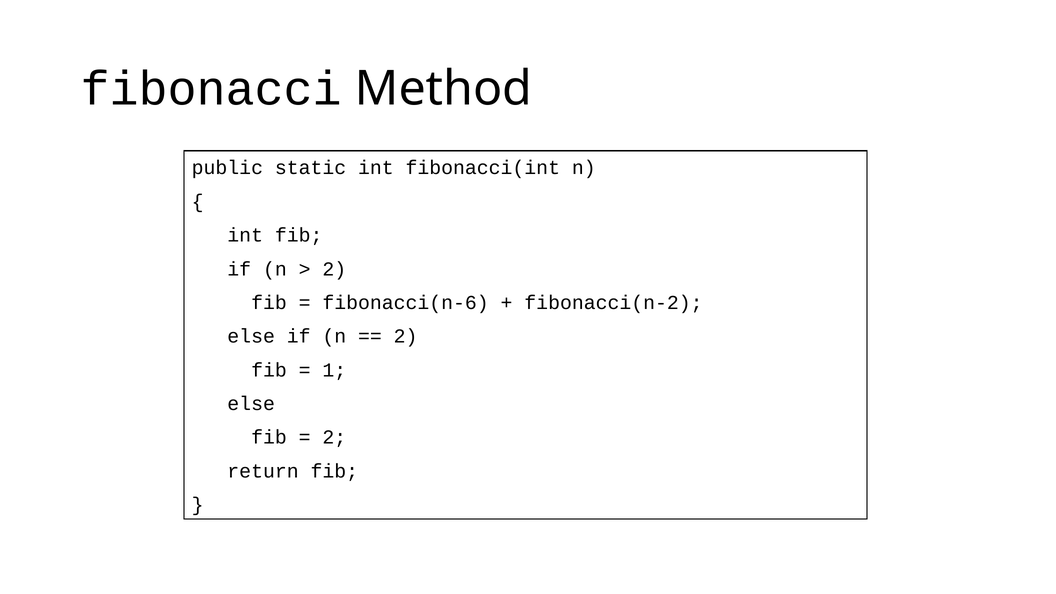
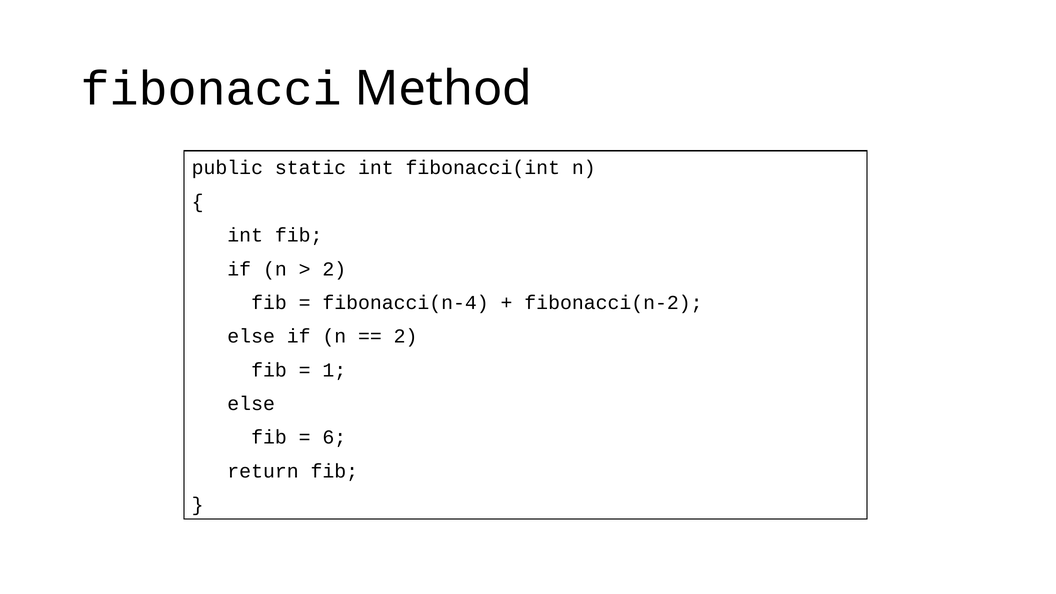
fibonacci(n-6: fibonacci(n-6 -> fibonacci(n-4 (406, 303)
2: 2 -> 6 (334, 437)
